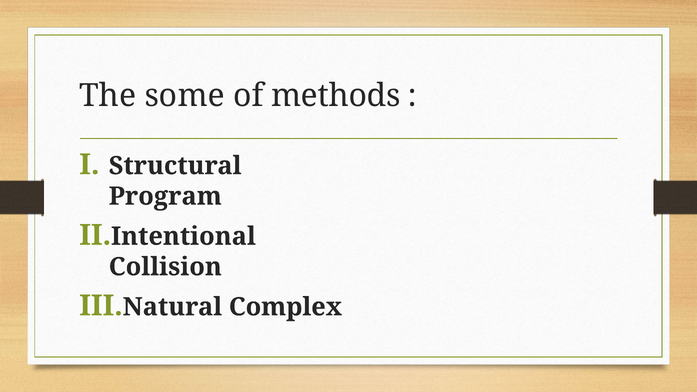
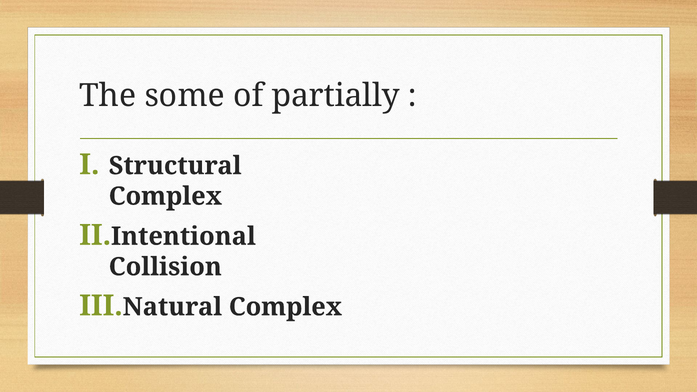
methods: methods -> partially (336, 96)
Program: Program -> Complex (165, 196)
